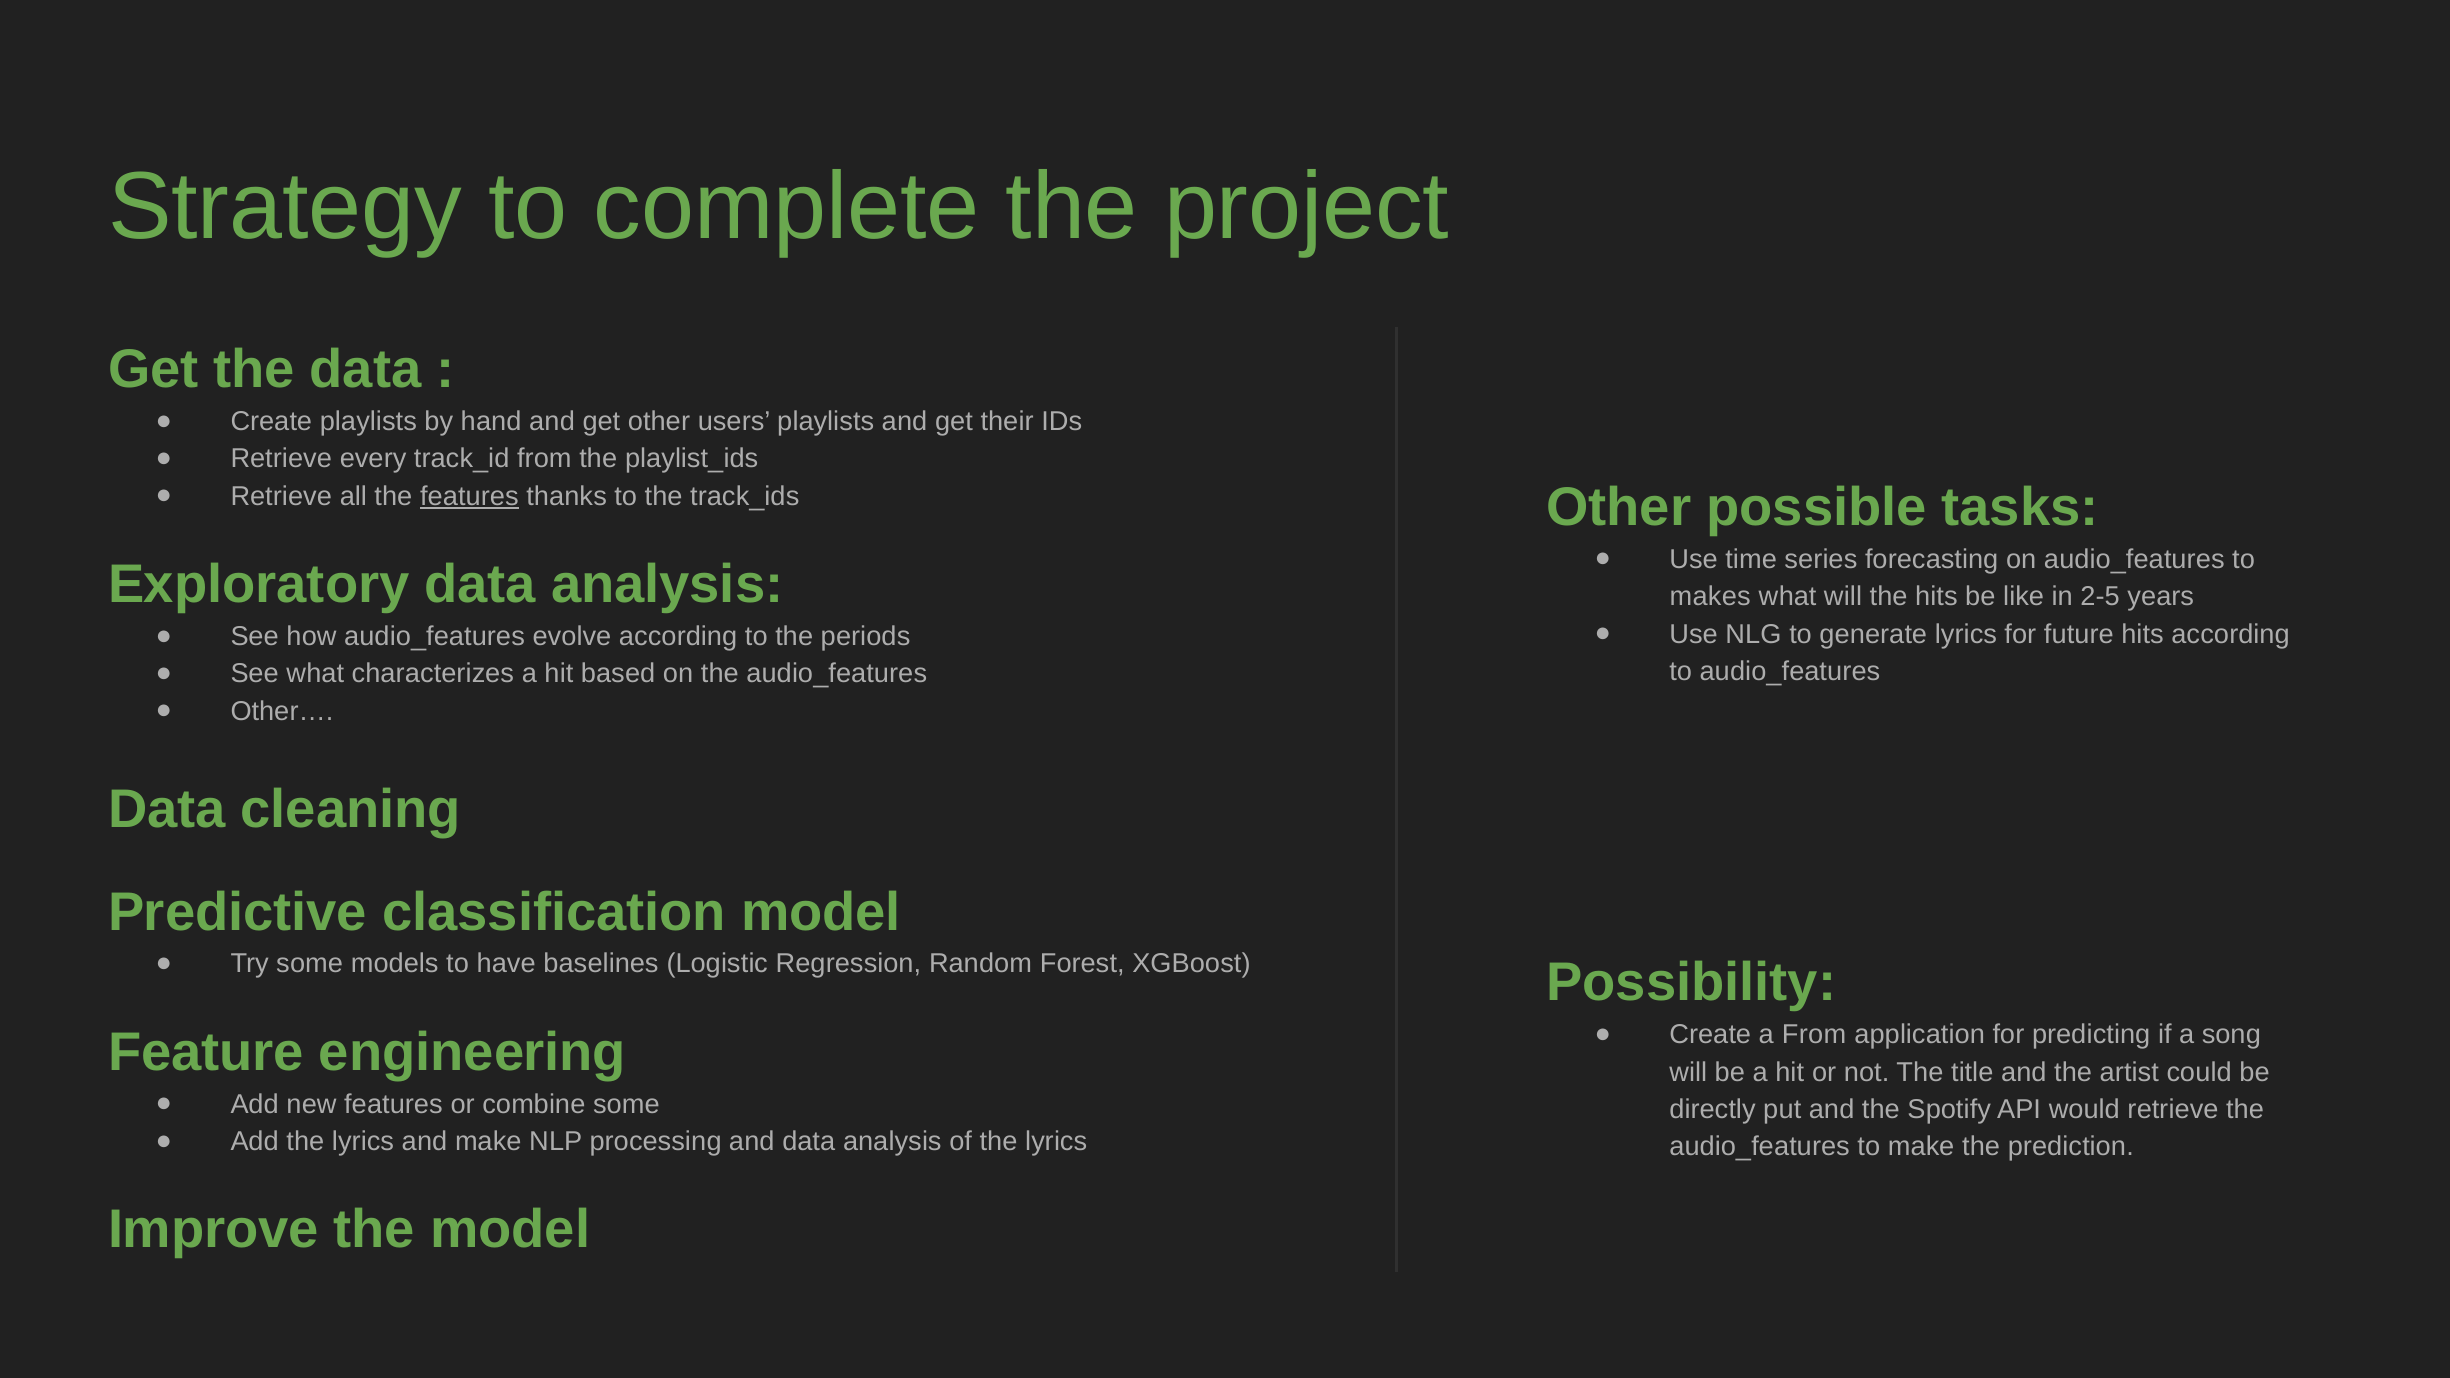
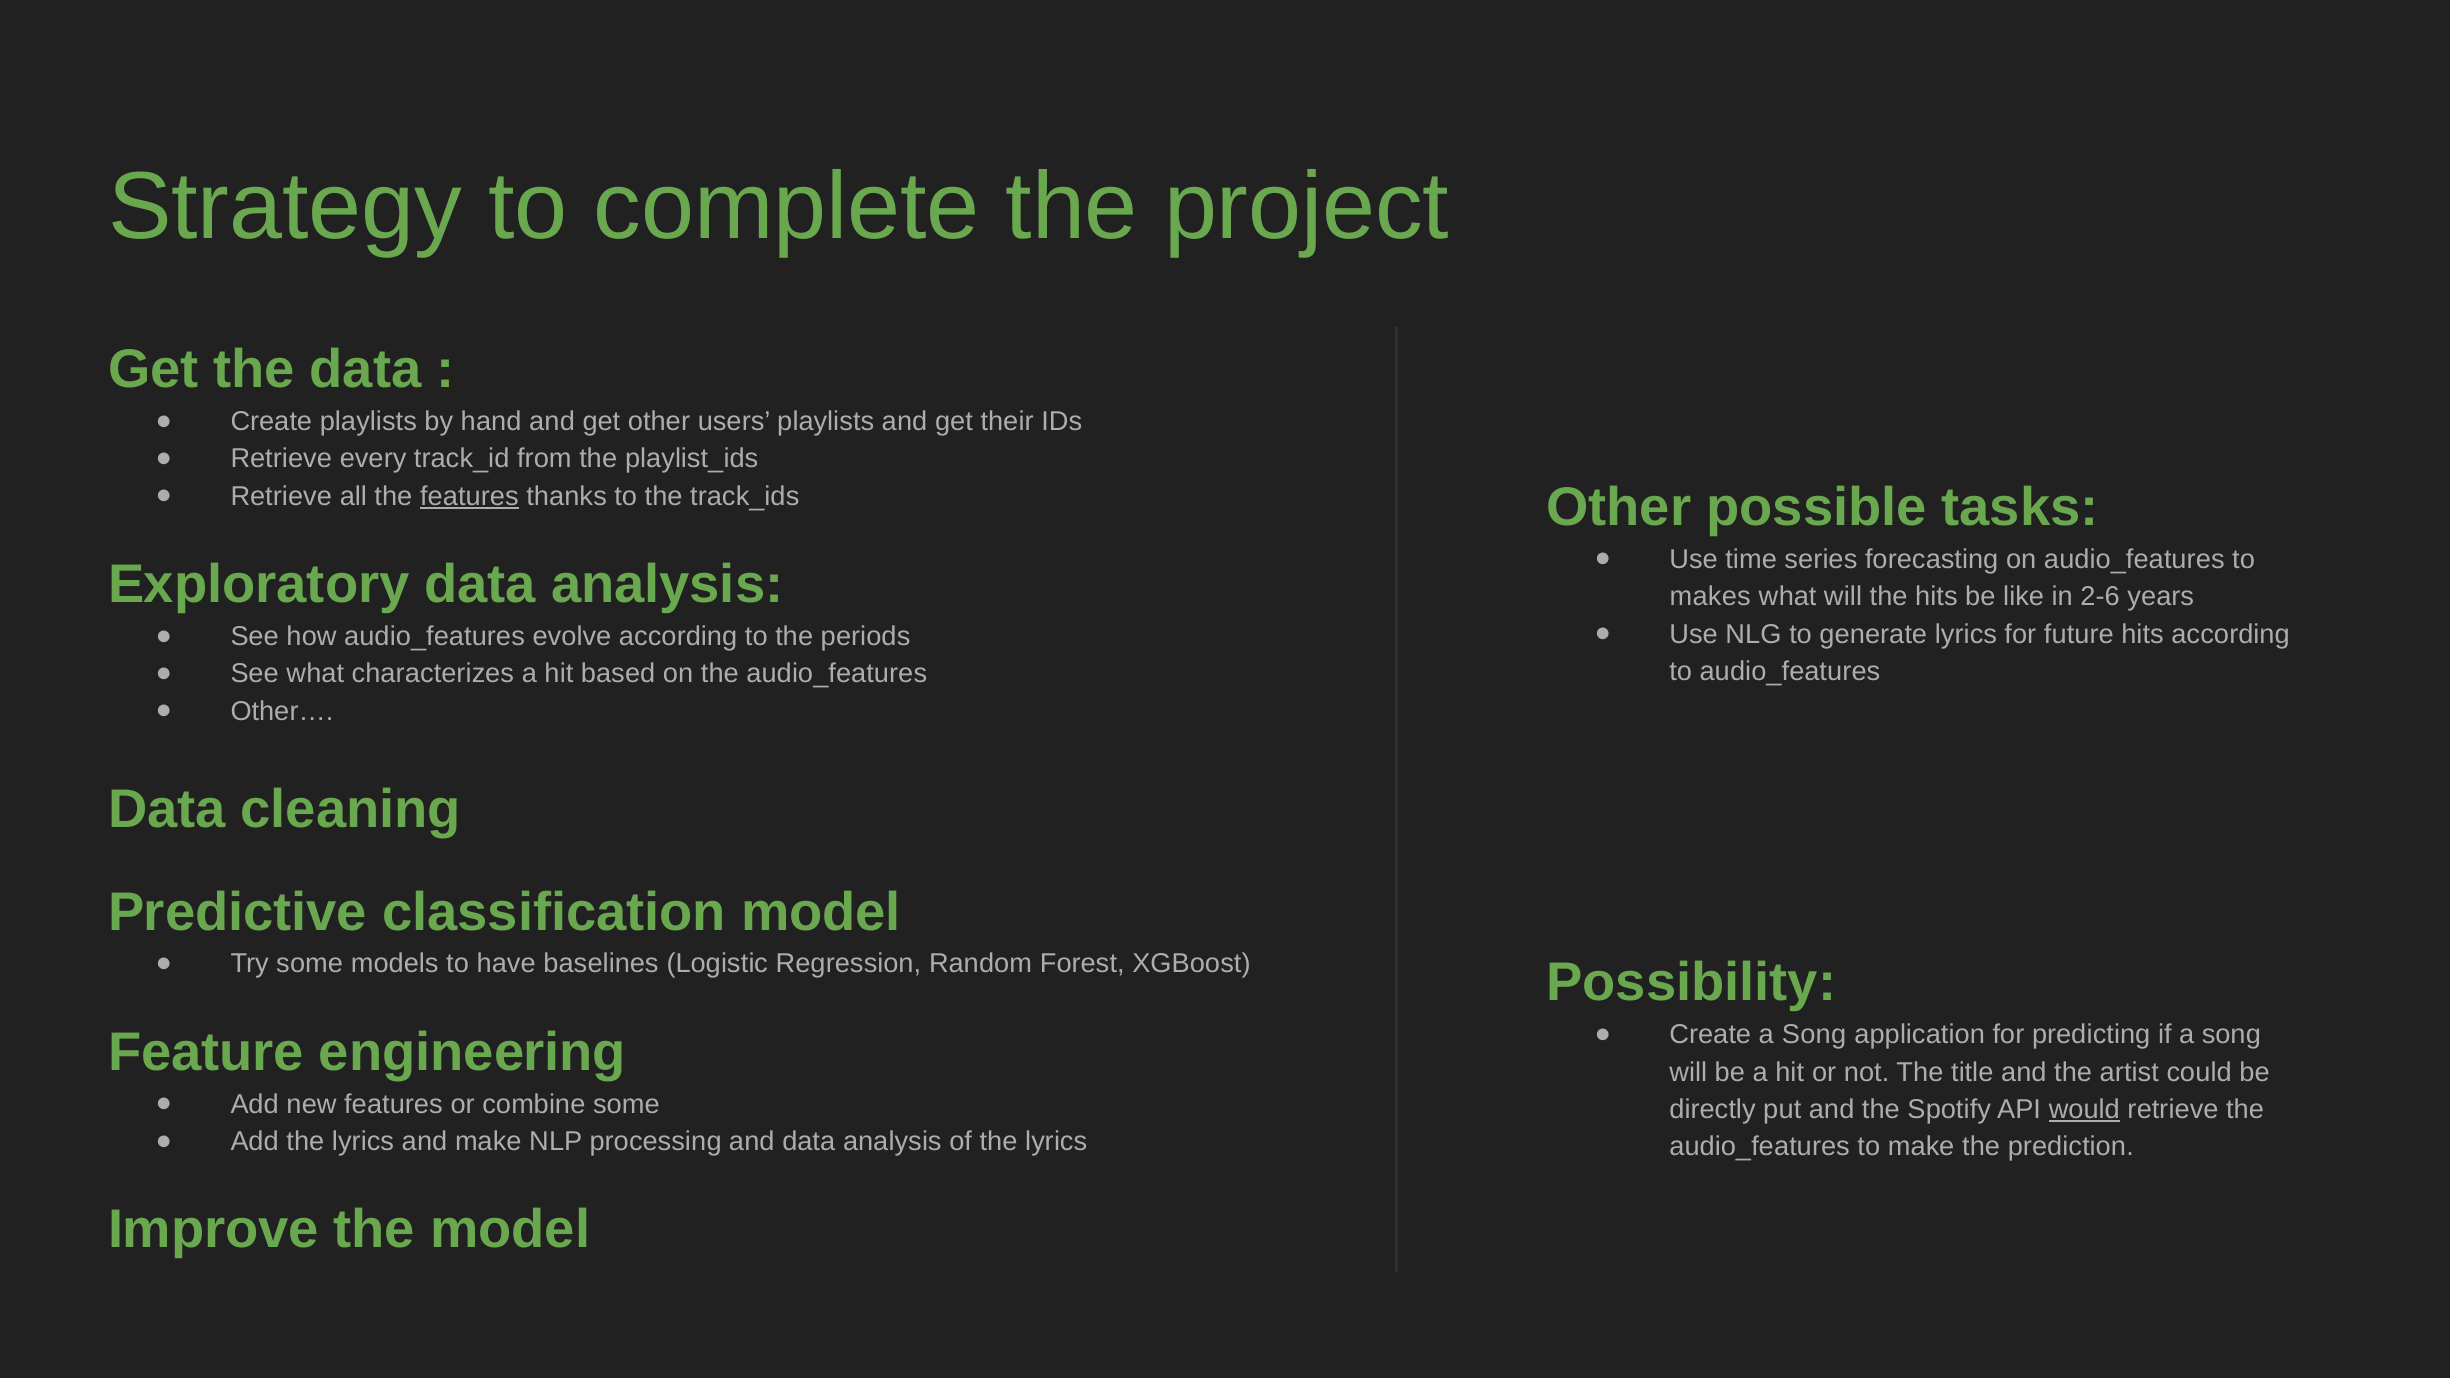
2-5: 2-5 -> 2-6 (2100, 597)
Create a From: From -> Song (1814, 1035)
would underline: none -> present (2084, 1110)
